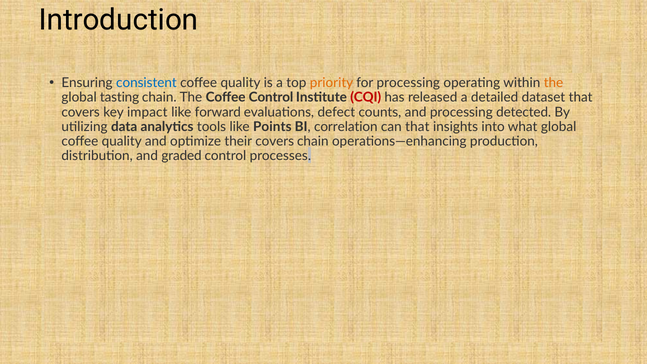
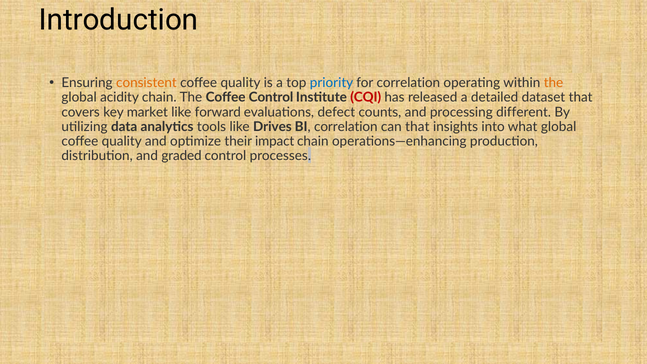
consistent colour: blue -> orange (146, 83)
priority colour: orange -> blue (332, 83)
for processing: processing -> correlation (408, 83)
tasting: tasting -> acidity (120, 98)
impact: impact -> market (147, 112)
detected: detected -> different (524, 112)
Points: Points -> Drives (272, 127)
their covers: covers -> impact (275, 141)
